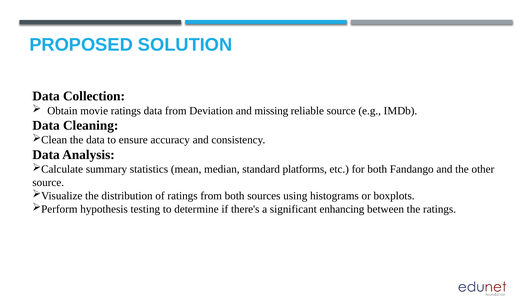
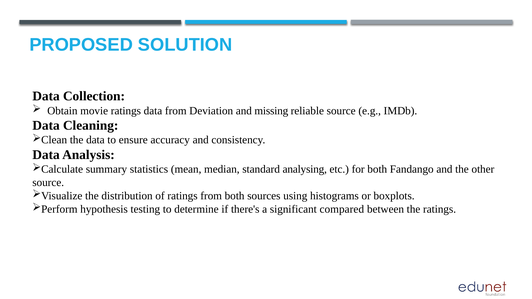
platforms: platforms -> analysing (305, 169)
enhancing: enhancing -> compared (342, 209)
